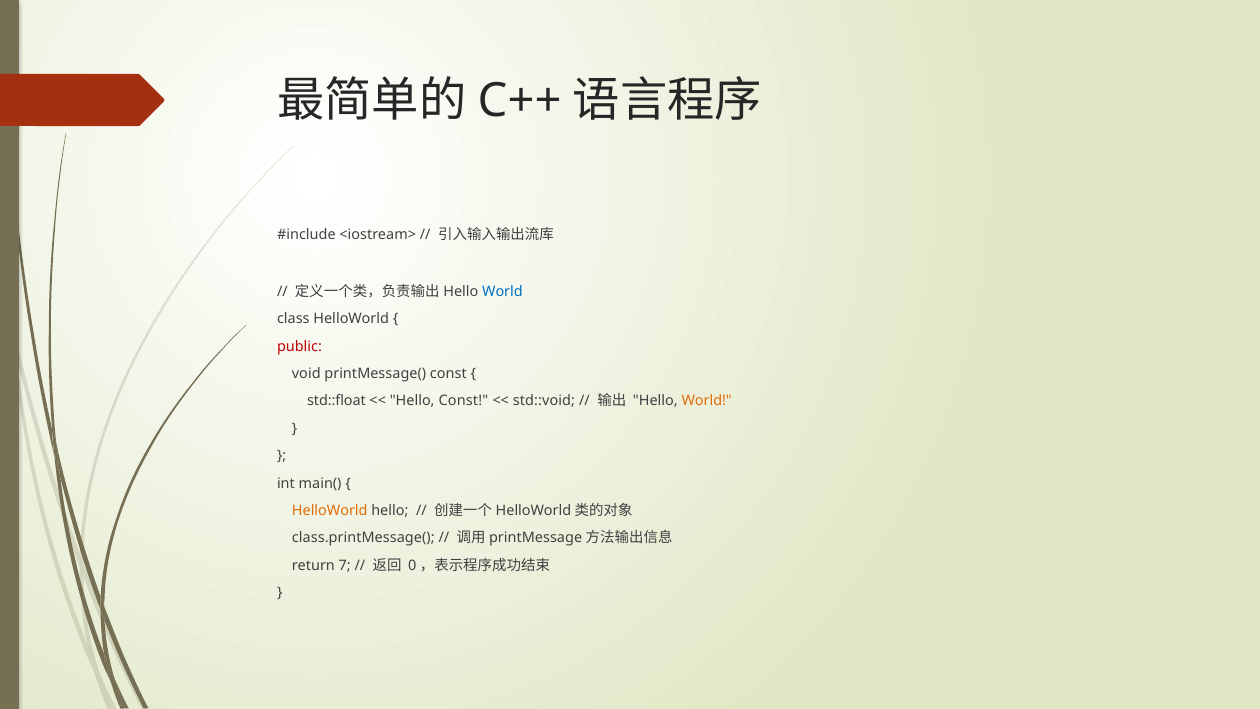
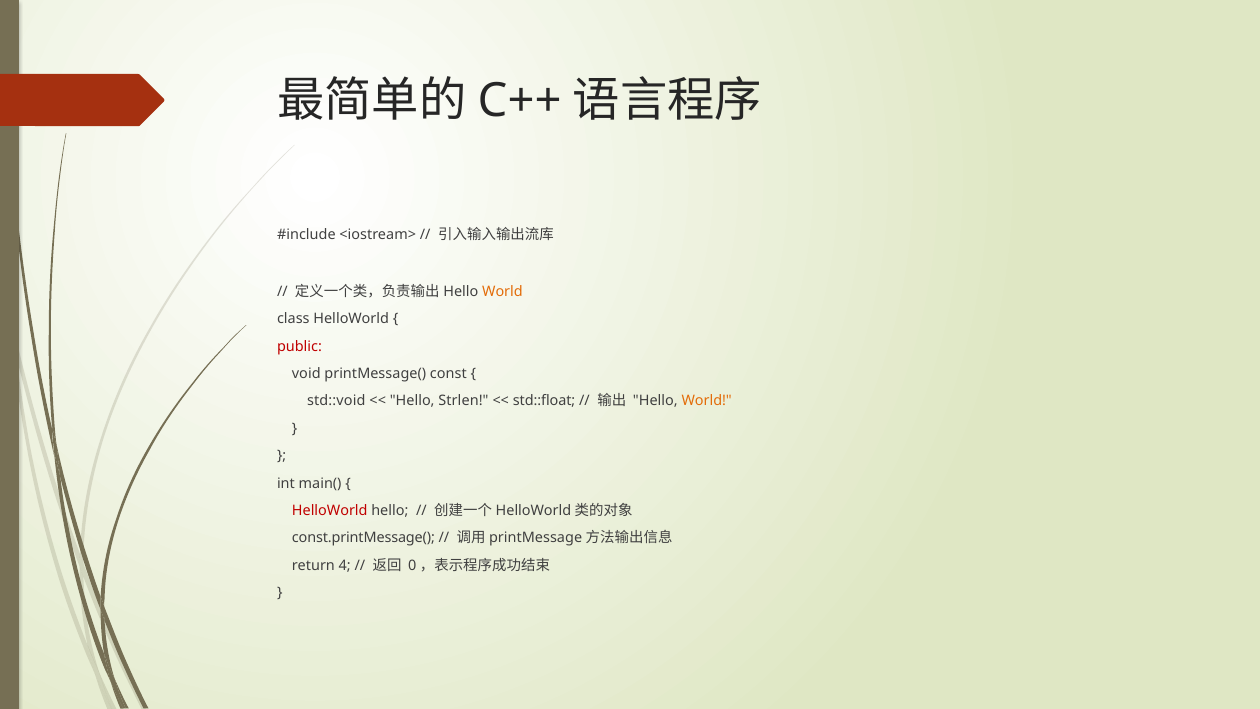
World colour: blue -> orange (502, 291)
std::float: std::float -> std::void (336, 401)
Hello Const: Const -> Strlen (464, 401)
std::void: std::void -> std::float (544, 401)
HelloWorld colour: orange -> red (330, 510)
class.printMessage(: class.printMessage( -> const.printMessage( (363, 538)
7: 7 -> 4 (345, 565)
